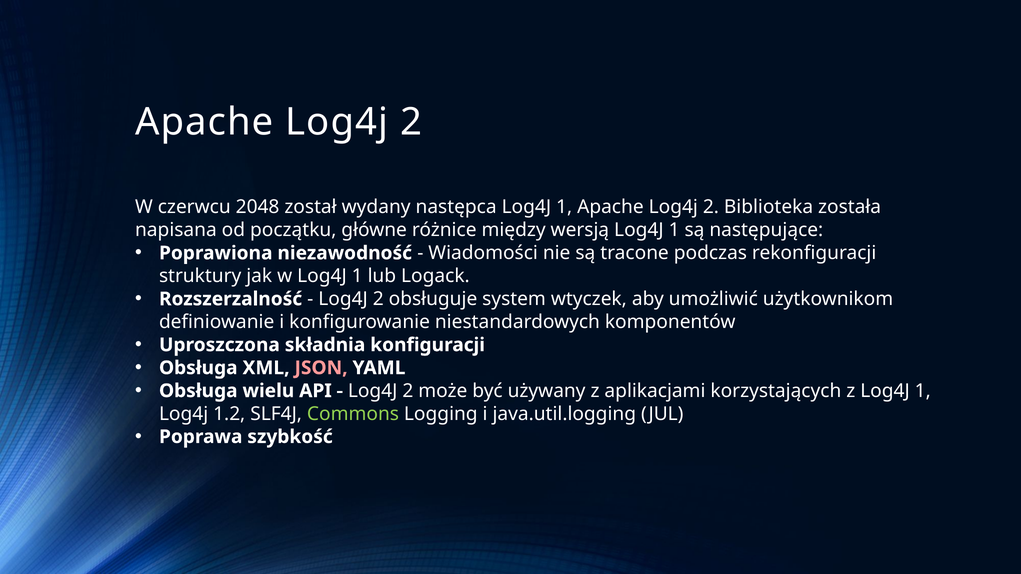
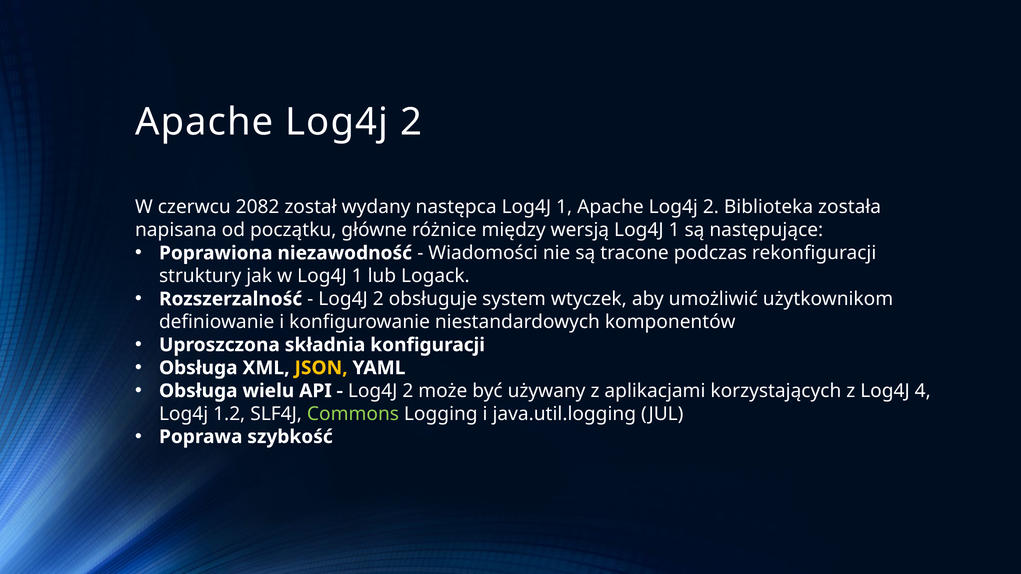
2048: 2048 -> 2082 (258, 207)
JSON colour: pink -> yellow (321, 368)
z Log4J 1: 1 -> 4 (923, 391)
